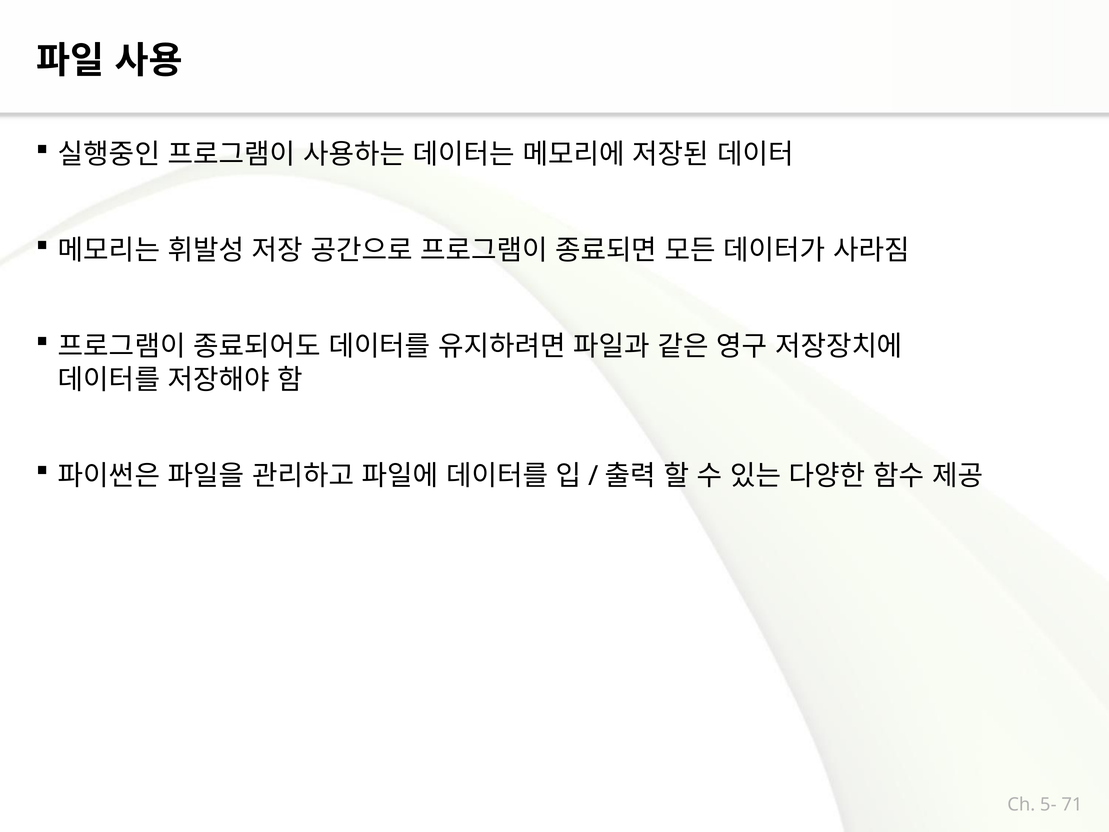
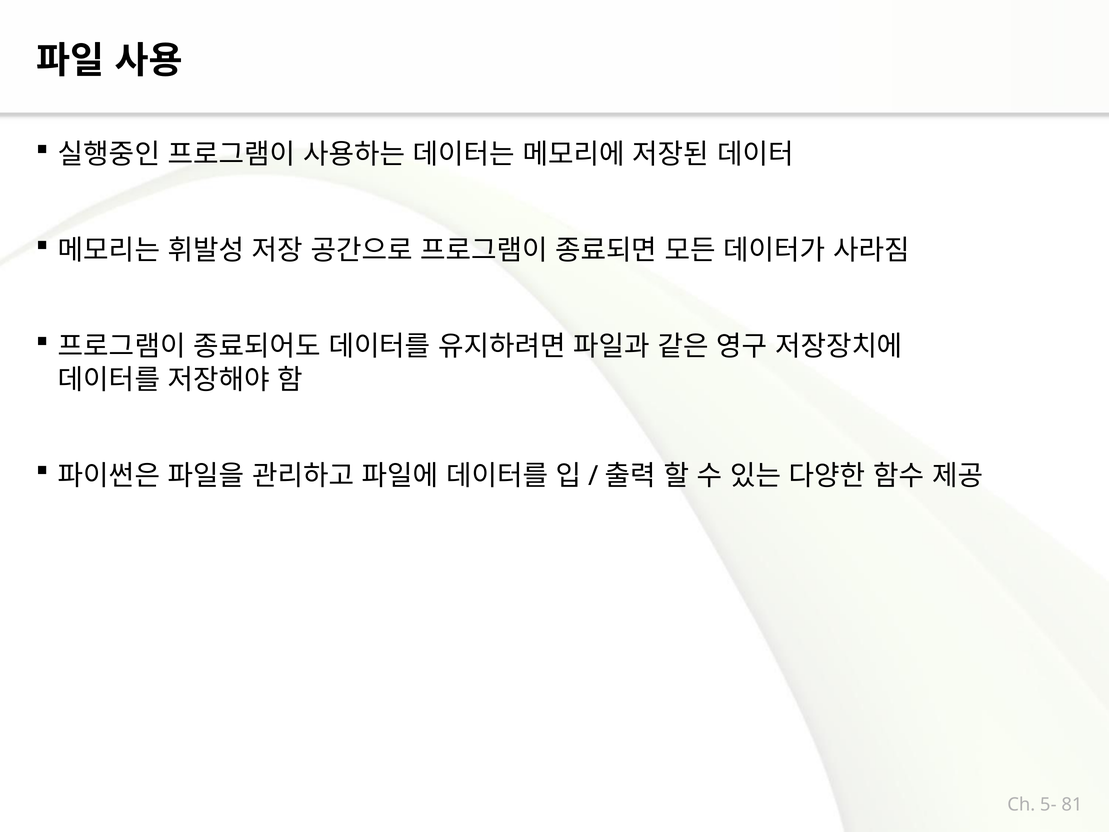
71: 71 -> 81 (1072, 804)
